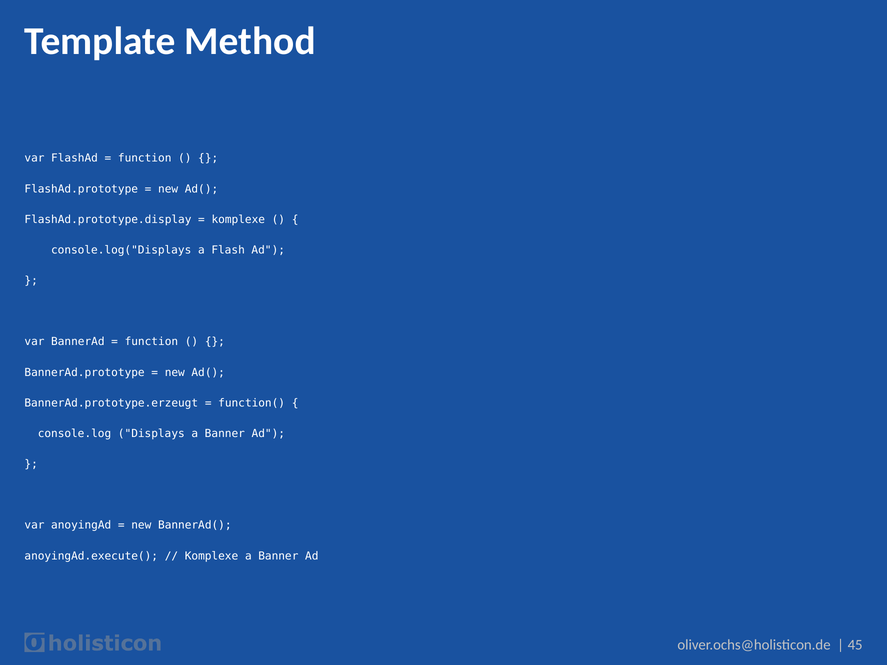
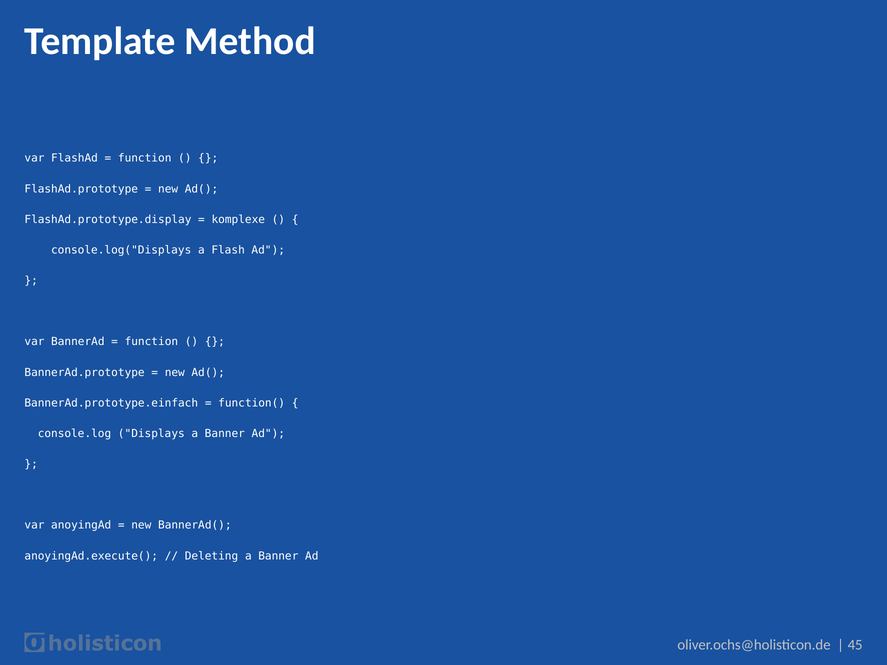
BannerAd.prototype.erzeugt: BannerAd.prototype.erzeugt -> BannerAd.prototype.einfach (111, 403)
Komplexe: Komplexe -> Deleting (211, 556)
